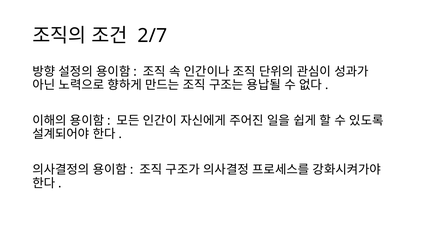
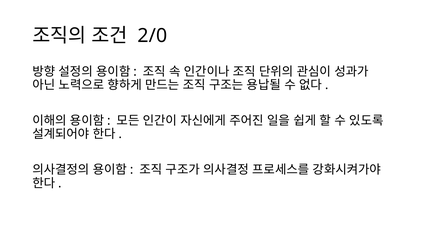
2/7: 2/7 -> 2/0 (152, 36)
